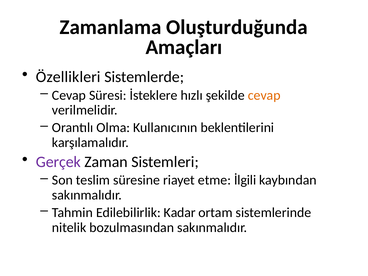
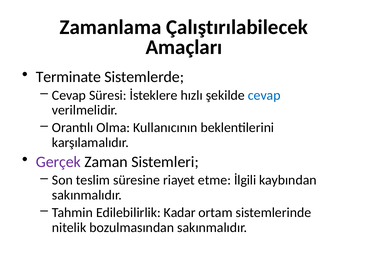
Oluşturduğunda: Oluşturduğunda -> Çalıştırılabilecek (237, 27)
Özellikleri: Özellikleri -> Terminate (68, 77)
cevap colour: orange -> blue (264, 95)
